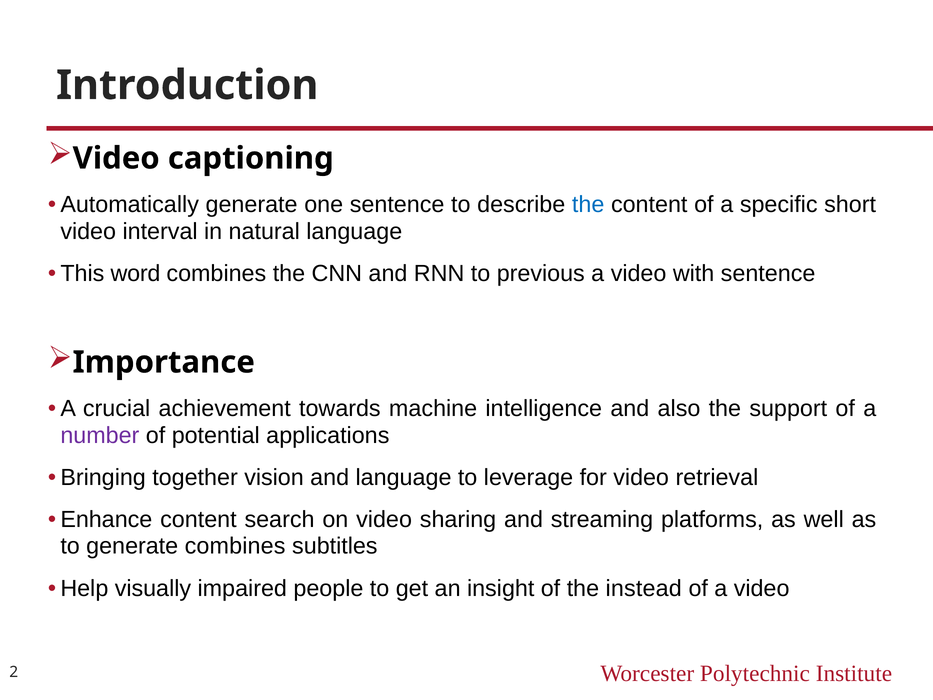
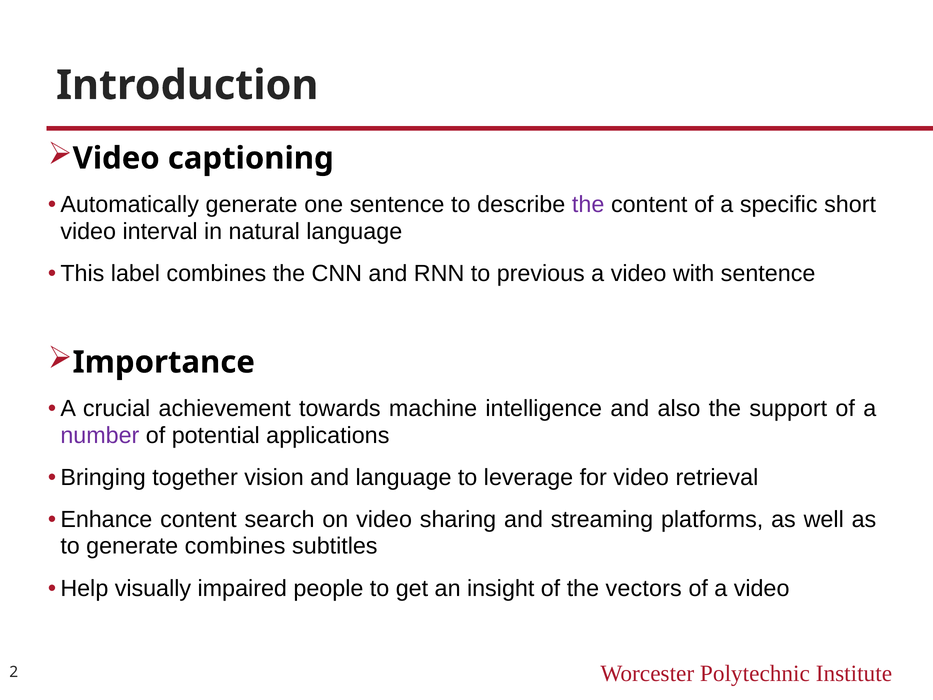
the colour: blue -> purple (588, 205)
word: word -> label (135, 273)
instead: instead -> vectors (644, 588)
